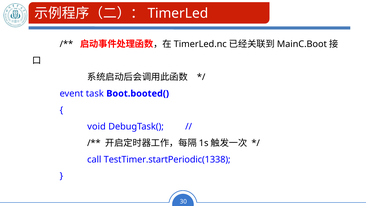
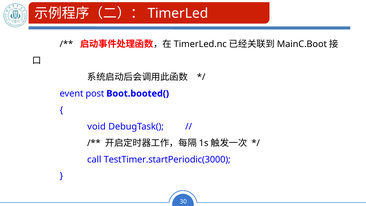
task: task -> post (95, 94)
TestTimer.startPeriodic(1338: TestTimer.startPeriodic(1338 -> TestTimer.startPeriodic(3000 (167, 159)
